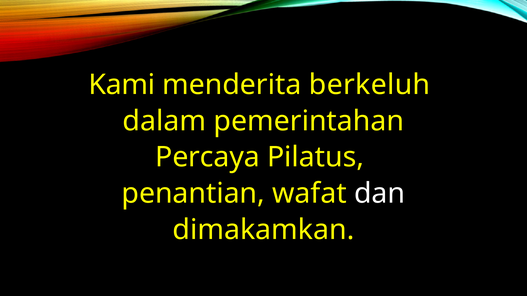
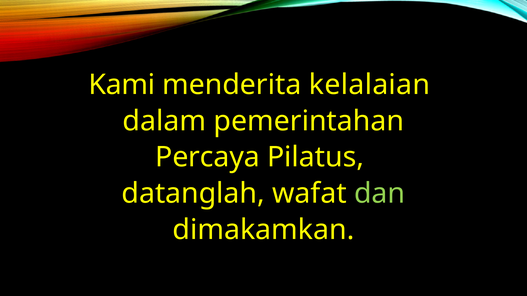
berkeluh: berkeluh -> kelalaian (370, 85)
penantian: penantian -> datanglah (193, 194)
dan colour: white -> light green (380, 194)
